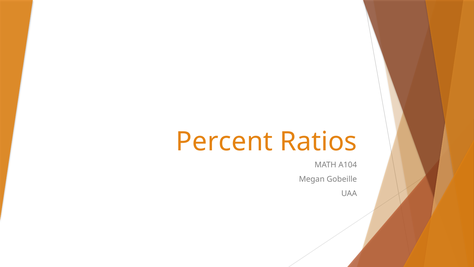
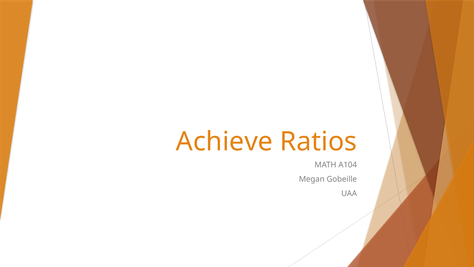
Percent: Percent -> Achieve (225, 142)
